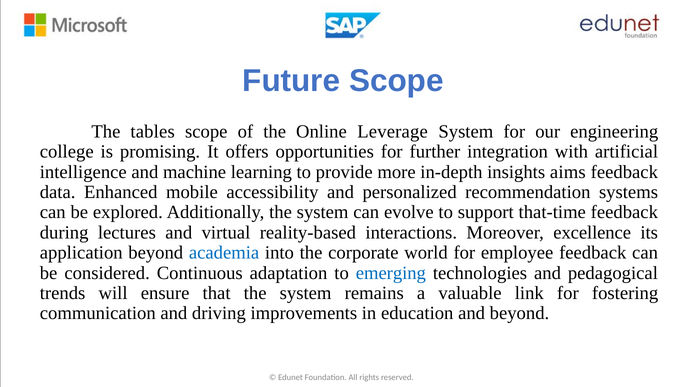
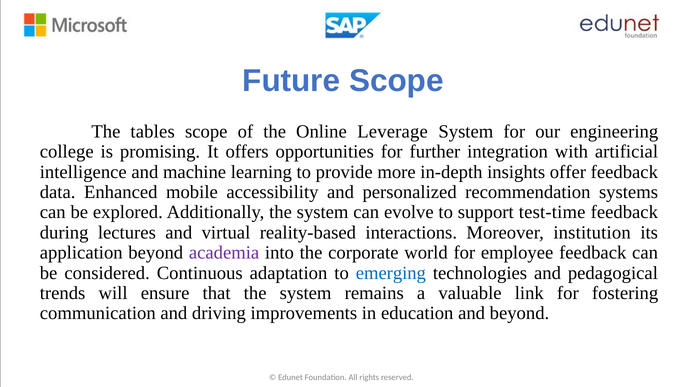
aims: aims -> offer (568, 172)
that-time: that-time -> test-time (552, 212)
excellence: excellence -> institution (592, 233)
academia colour: blue -> purple (224, 253)
